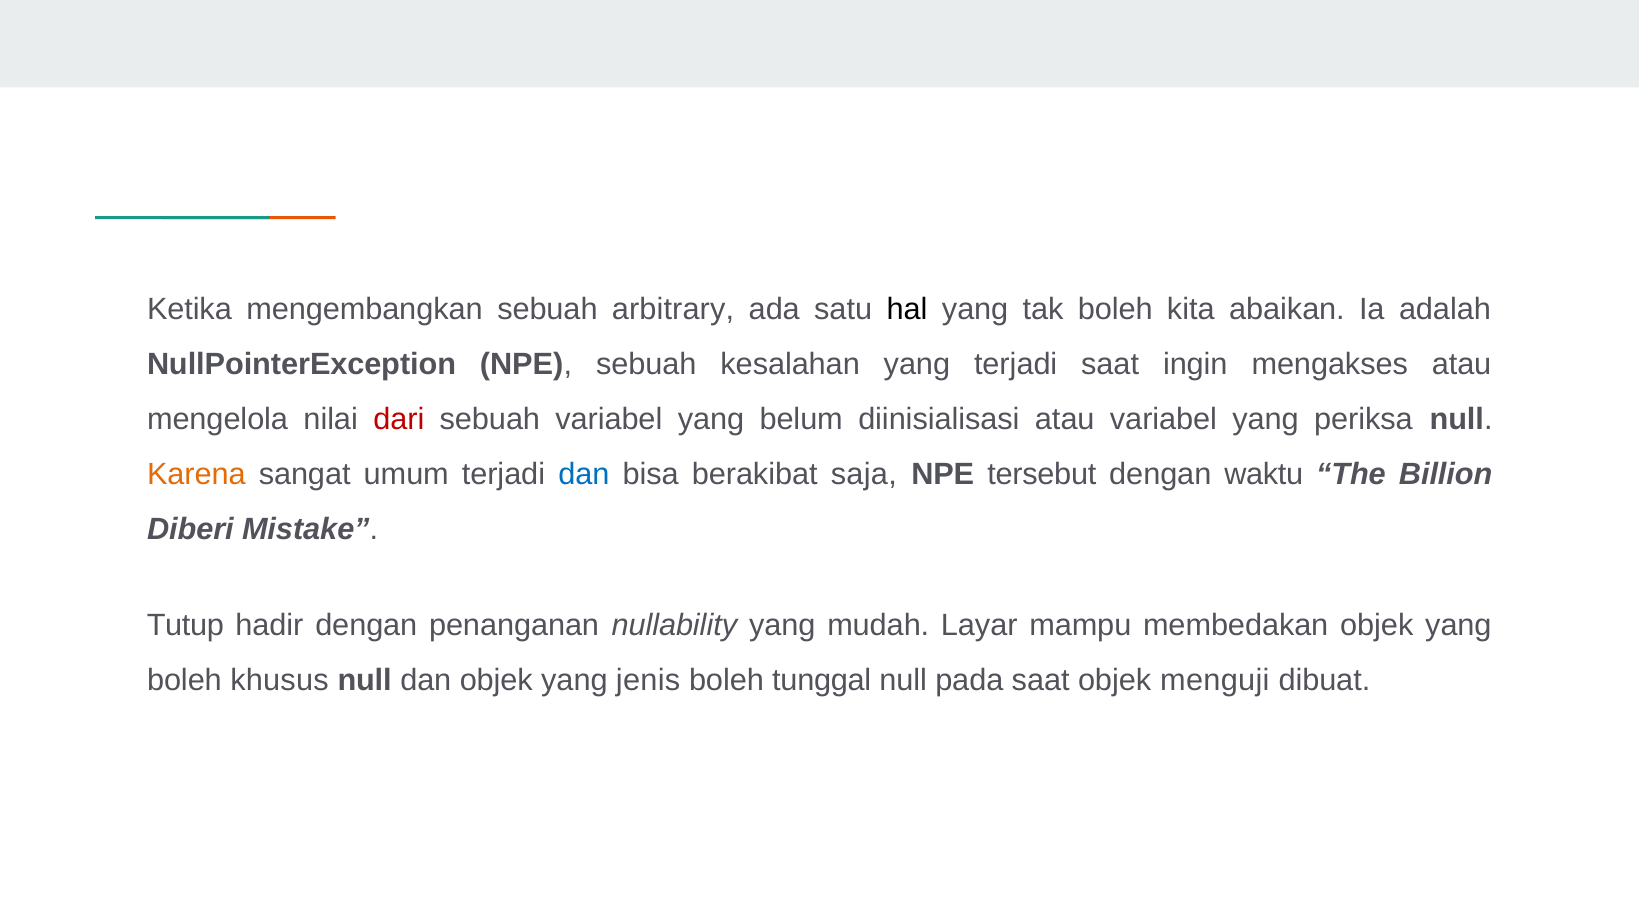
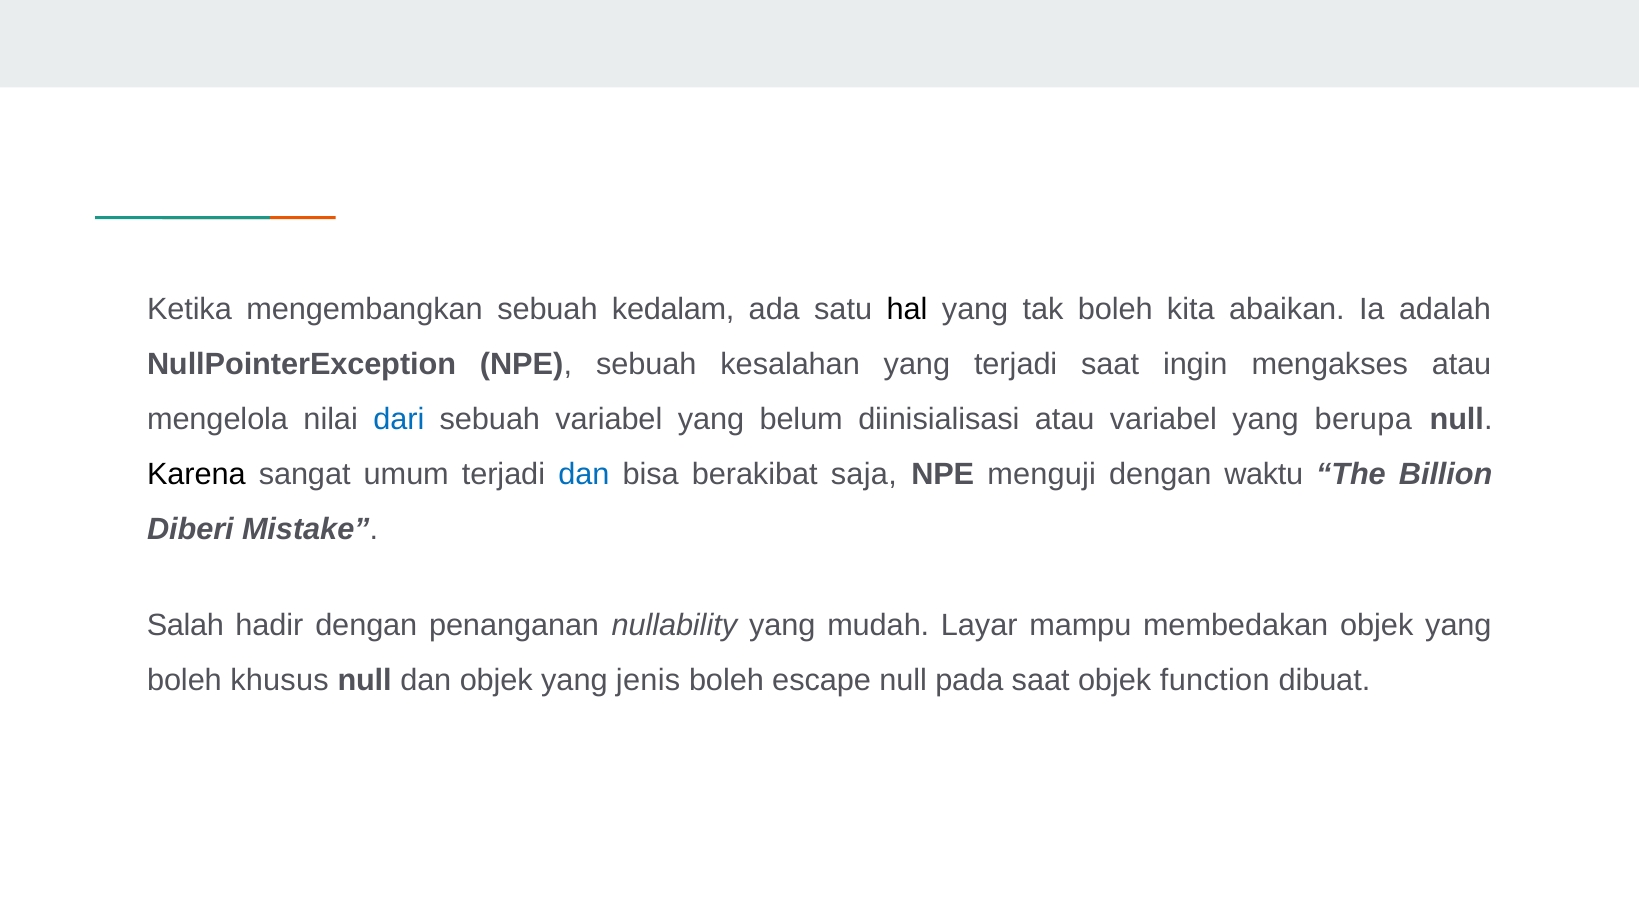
arbitrary: arbitrary -> kedalam (673, 309)
dari colour: red -> blue (399, 419)
periksa: periksa -> berupa (1363, 419)
Karena colour: orange -> black (196, 475)
tersebut: tersebut -> menguji (1042, 475)
Tutup: Tutup -> Salah (185, 626)
tunggal: tunggal -> escape (822, 681)
menguji: menguji -> function (1215, 681)
